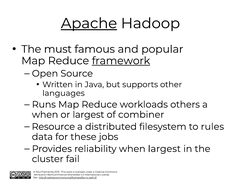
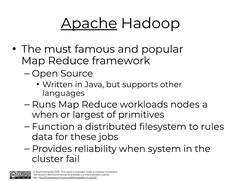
framework underline: present -> none (121, 61)
others: others -> nodes (185, 104)
combiner: combiner -> primitives (141, 114)
Resource: Resource -> Function (53, 126)
when largest: largest -> system (164, 149)
